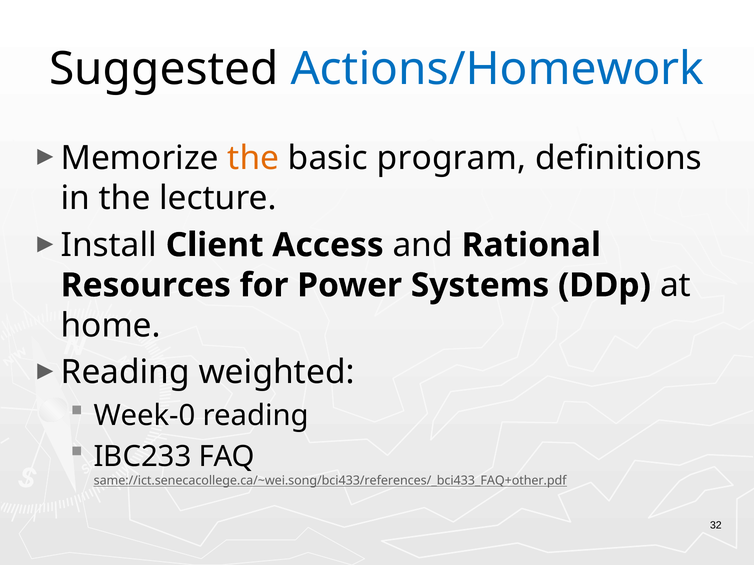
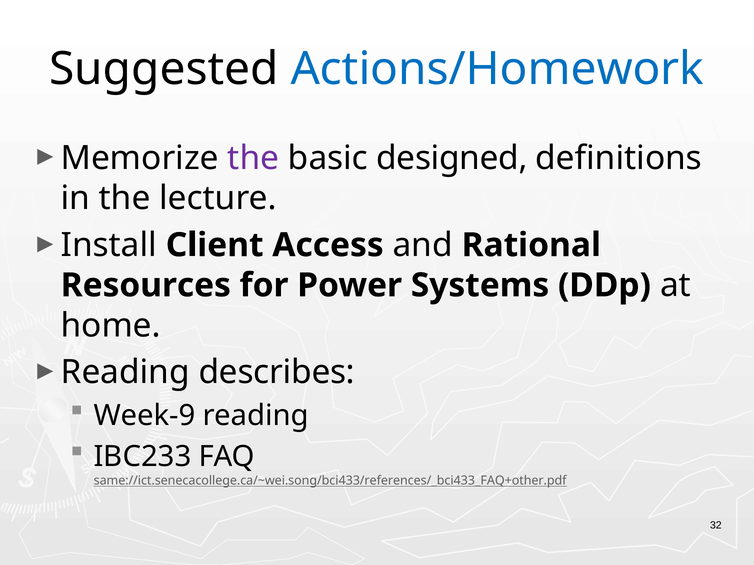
the colour: orange -> purple (253, 158)
program: program -> designed (452, 158)
weighted: weighted -> describes (277, 373)
Week-0: Week-0 -> Week-9 (144, 416)
